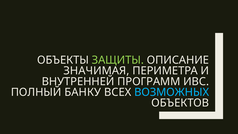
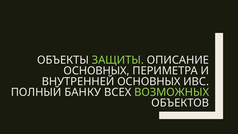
ЗНАЧИМАЯ: ЗНАЧИМАЯ -> ОСНОВНЫХ (97, 71)
ВНУТРЕННЕЙ ПРОГРАММ: ПРОГРАММ -> ОСНОВНЫХ (149, 81)
ВОЗМОЖНЫХ colour: light blue -> light green (172, 92)
